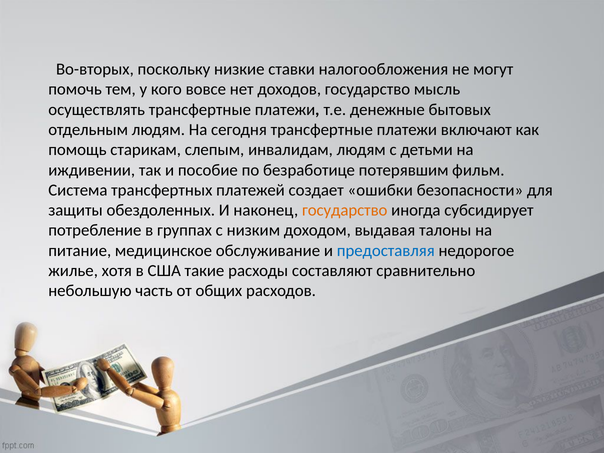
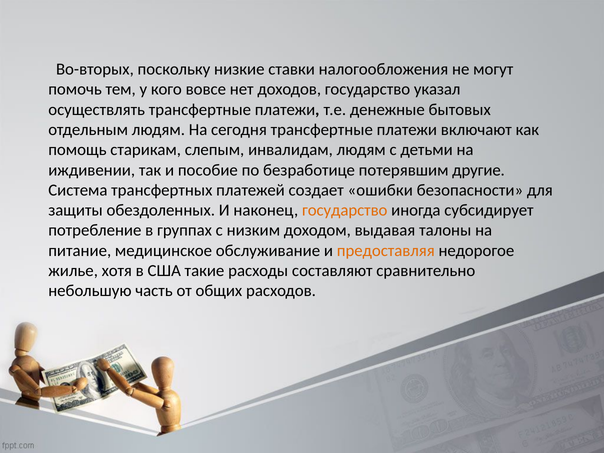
мысль: мысль -> указал (437, 89)
фильм: фильм -> другие (479, 170)
предоставляя colour: blue -> orange (386, 251)
